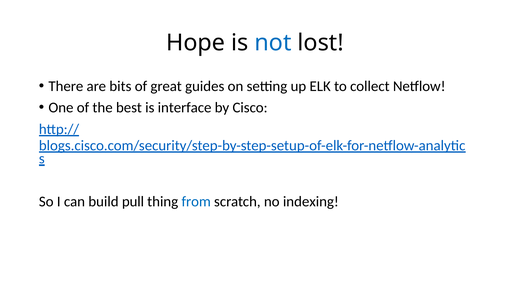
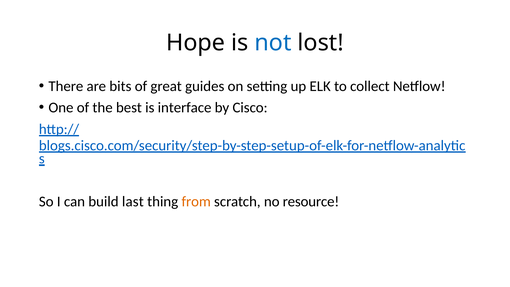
pull: pull -> last (133, 201)
from colour: blue -> orange (196, 201)
indexing: indexing -> resource (311, 201)
